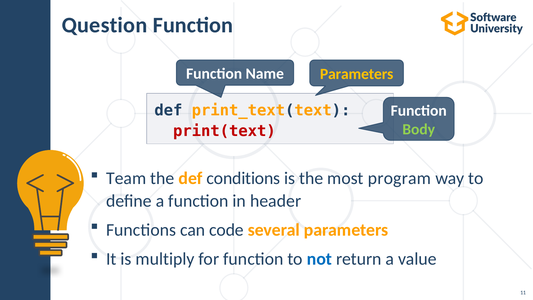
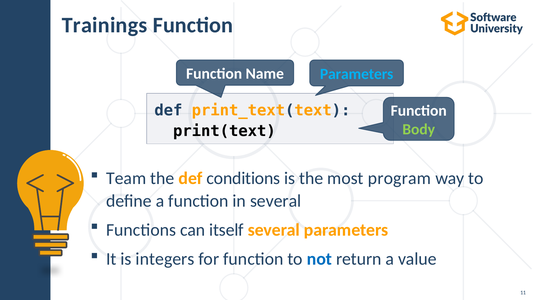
Question: Question -> Trainings (105, 25)
Parameters colour: yellow -> light blue (357, 74)
print(text colour: red -> black (224, 131)
in header: header -> several (276, 201)
code: code -> itself (226, 230)
multiply: multiply -> integers (165, 259)
